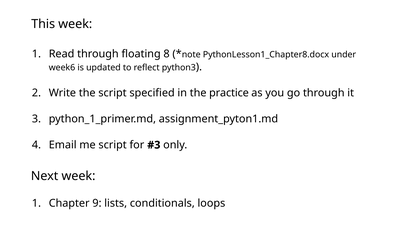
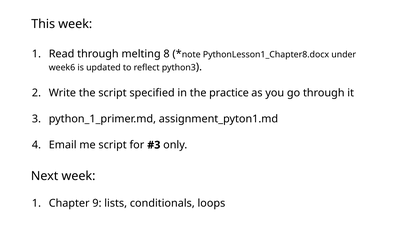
floating: floating -> melting (141, 54)
